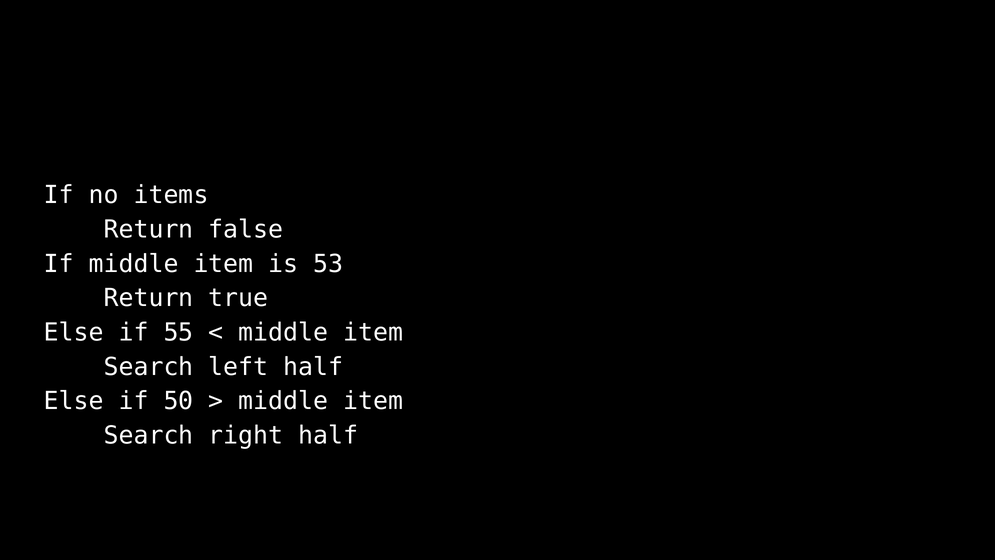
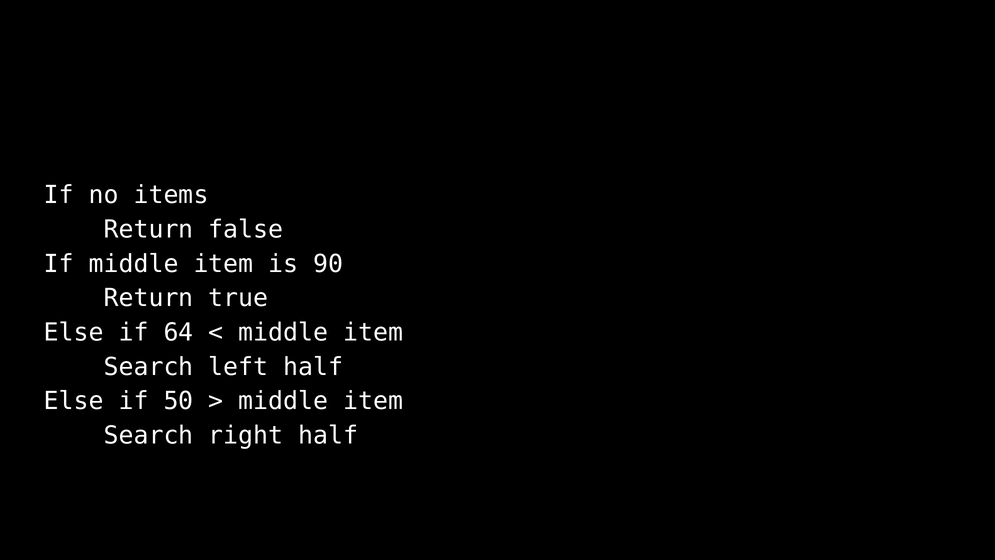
53: 53 -> 90 (328, 264)
55: 55 -> 64 (178, 332)
